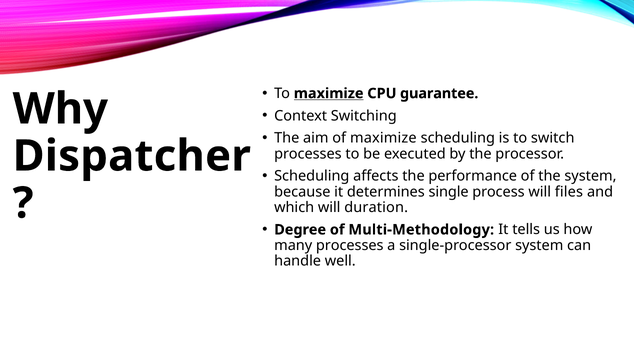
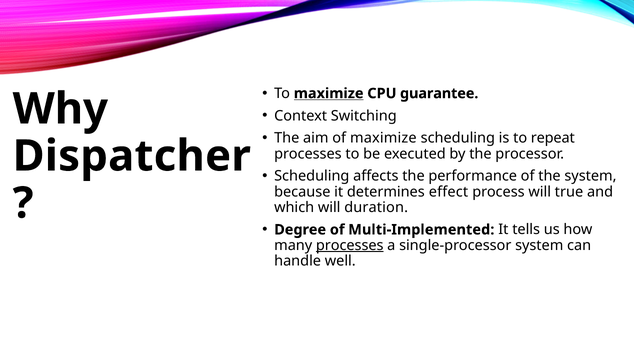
switch: switch -> repeat (553, 138)
single: single -> effect (448, 192)
files: files -> true (569, 192)
Multi-Methodology: Multi-Methodology -> Multi-Implemented (421, 229)
processes underline: none -> present (350, 245)
